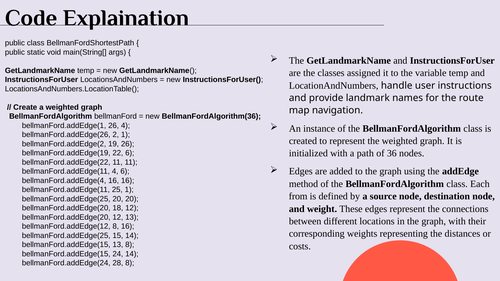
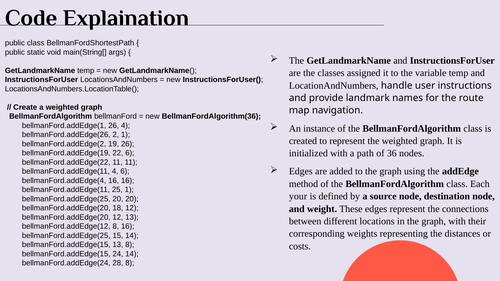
from: from -> your (298, 197)
